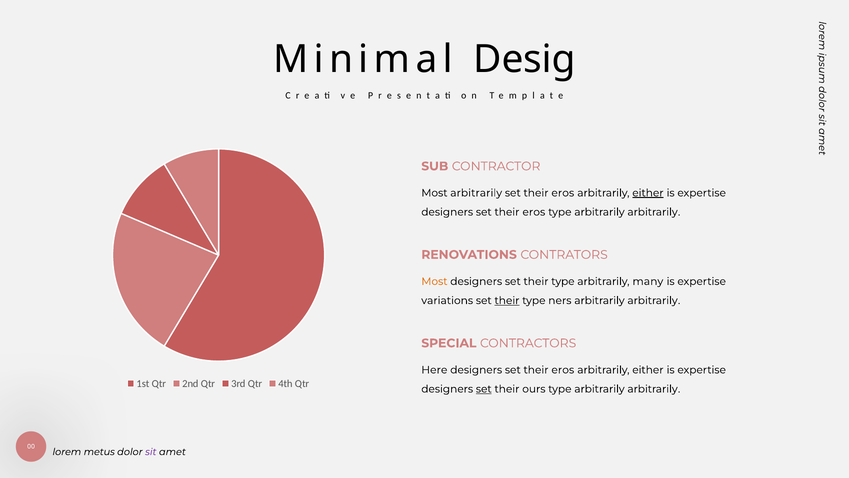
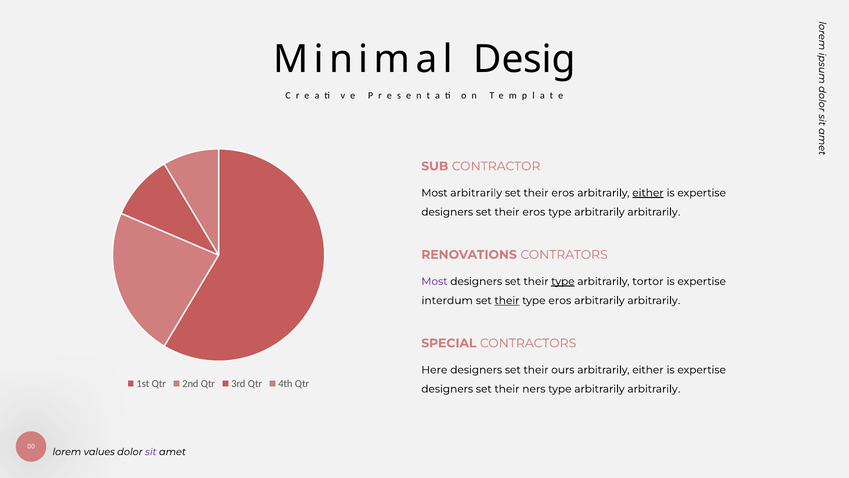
Most colour: orange -> purple (434, 281)
type underline: none -> present (563, 281)
many: many -> tortor (648, 281)
variations: variations -> interdum (447, 300)
type ners: ners -> eros (560, 300)
eros: eros -> ours (563, 370)
set underline: present -> none (484, 389)
ours: ours -> ners (534, 389)
metus: metus -> values (99, 451)
